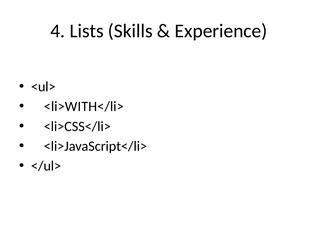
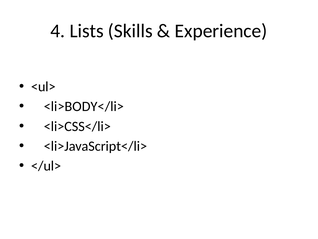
<li>WITH</li>: <li>WITH</li> -> <li>BODY</li> (84, 106)
